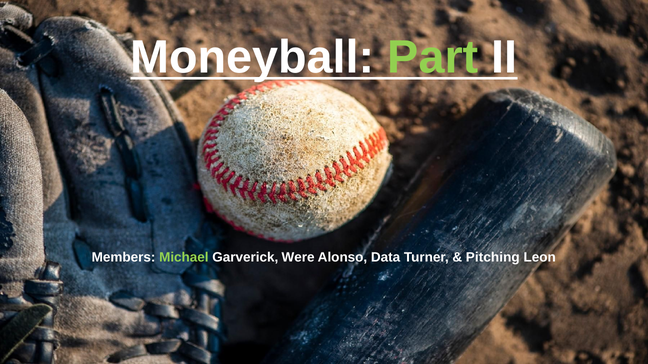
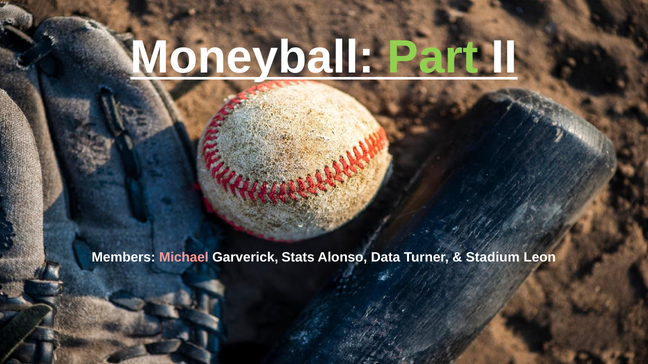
Michael colour: light green -> pink (184, 258)
Were: Were -> Stats (298, 258)
Pitching: Pitching -> Stadium (493, 258)
